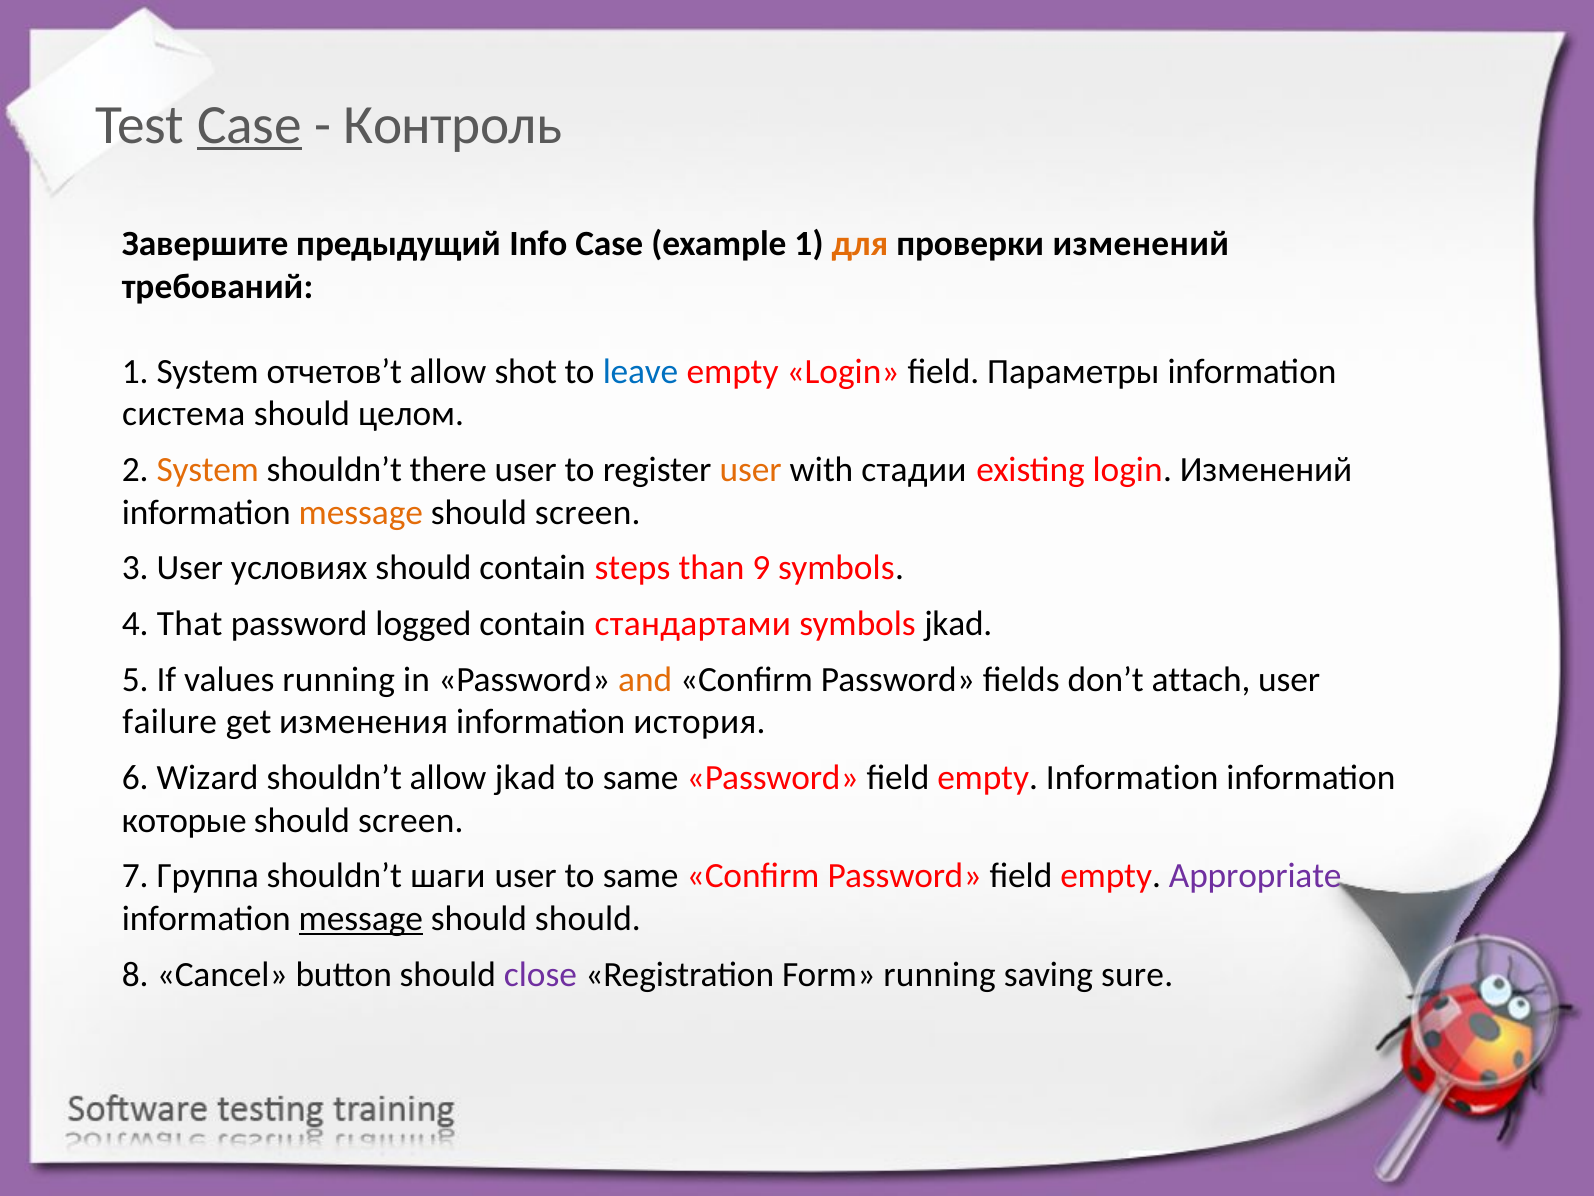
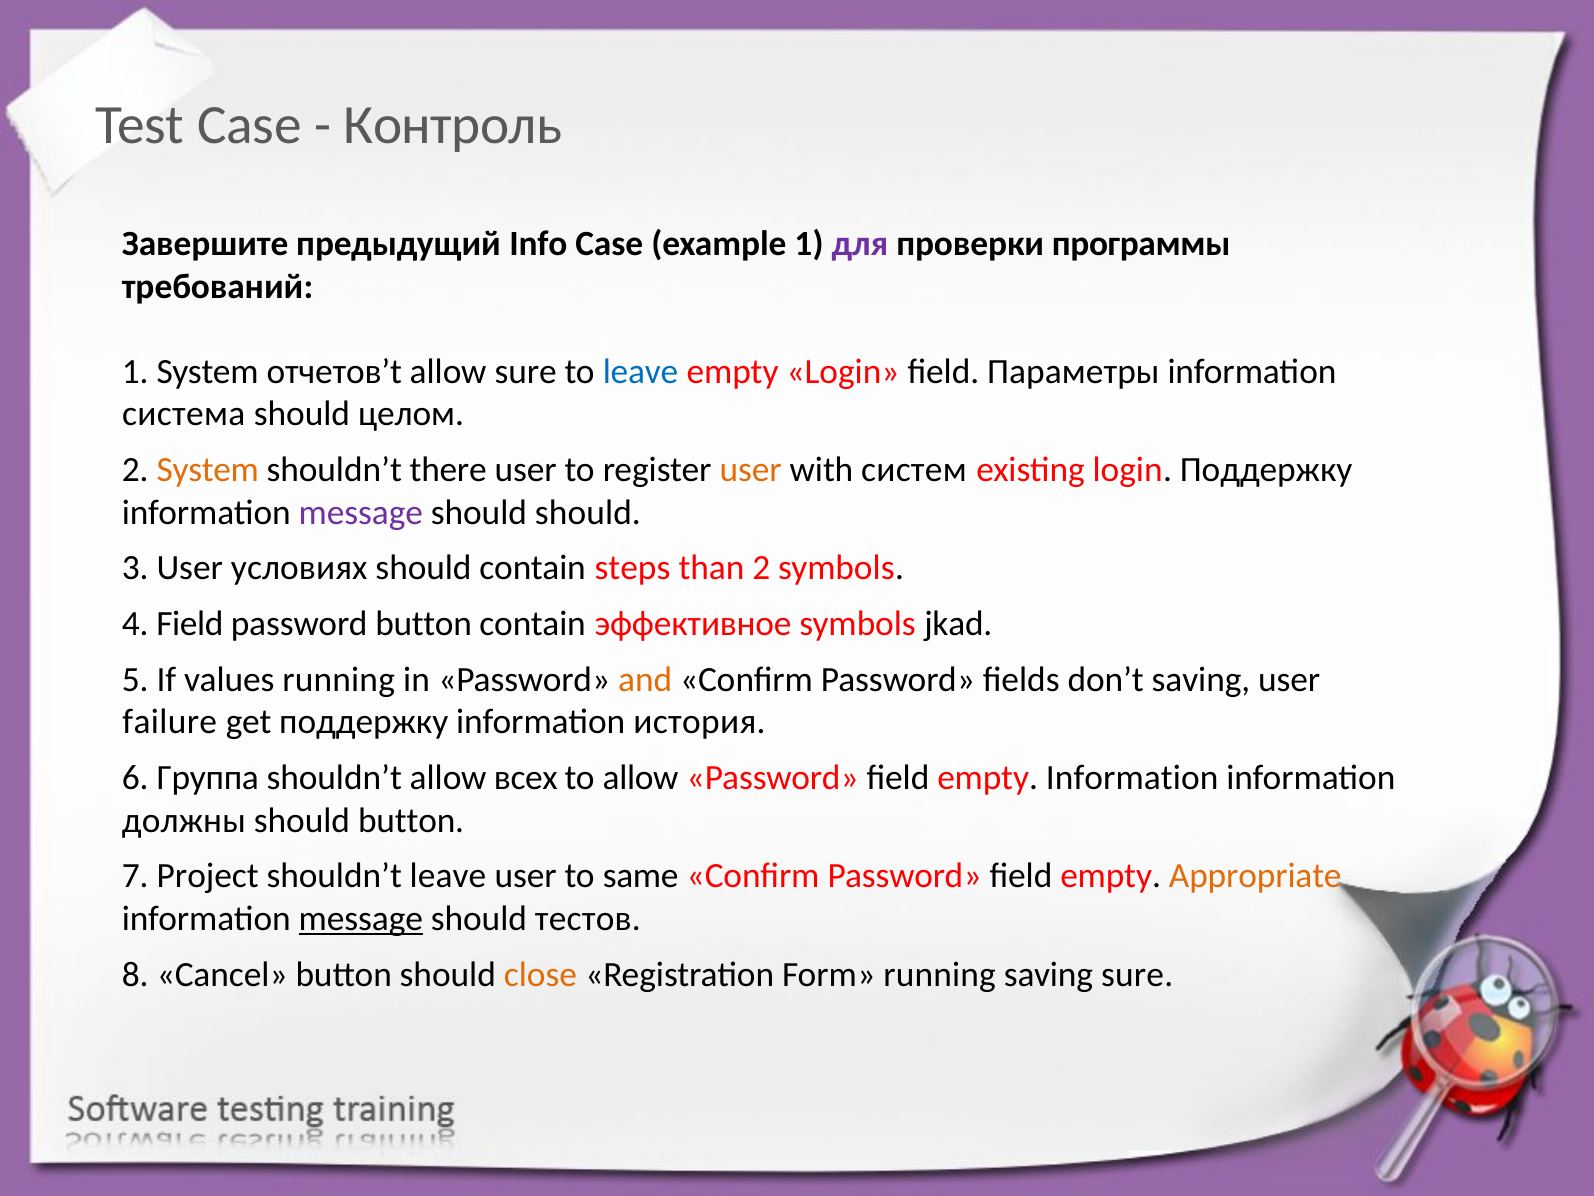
Case underline: present -> none (249, 125)
для colour: orange -> purple (860, 244)
проверки изменений: изменений -> программы (1141, 244)
allow shot: shot -> sure (526, 372)
стадии: стадии -> систем (914, 470)
login Изменений: Изменений -> Поддержку (1266, 470)
message colour: orange -> purple (361, 512)
screen: screen -> should (588, 512)
than 9: 9 -> 2 (761, 568)
4 That: That -> Field (190, 624)
password logged: logged -> button (424, 624)
стандартами: стандартами -> эффективное (693, 624)
don’t attach: attach -> saving (1201, 679)
get изменения: изменения -> поддержку (364, 722)
Wizard: Wizard -> Группа (208, 778)
allow jkad: jkad -> всех (526, 778)
same: same -> allow (641, 778)
которые: которые -> должны (184, 820)
screen: screen -> button (411, 820)
Группа: Группа -> Project (208, 876)
shouldn’t шаги: шаги -> leave (448, 876)
Appropriate colour: purple -> orange (1255, 876)
should should: should -> тестов (588, 918)
close colour: purple -> orange (540, 974)
